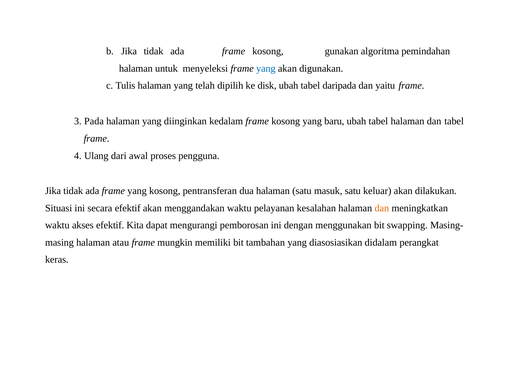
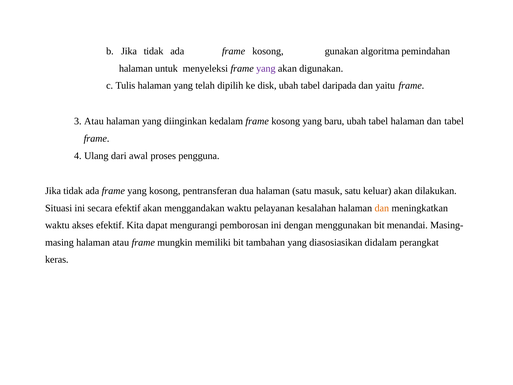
yang colour: blue -> purple (266, 68)
Pada: Pada -> Atau (94, 121)
swapping: swapping -> menandai (407, 225)
